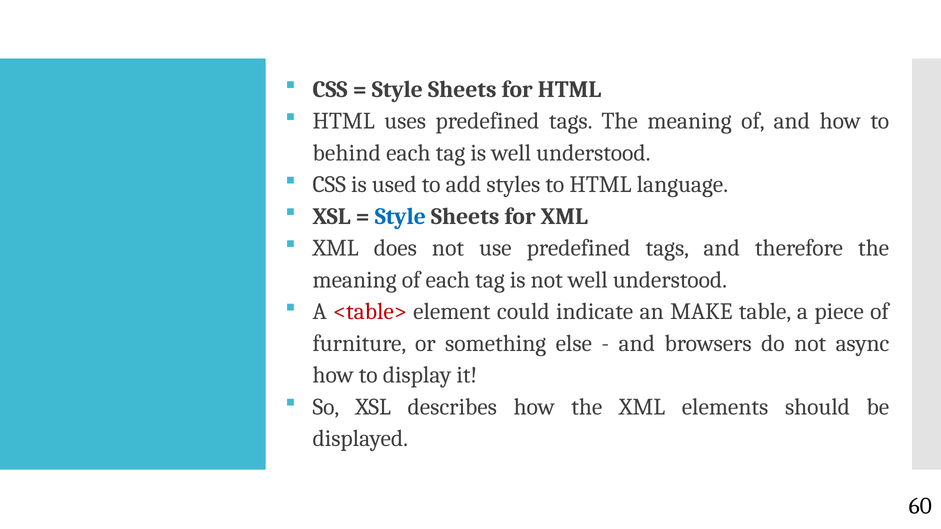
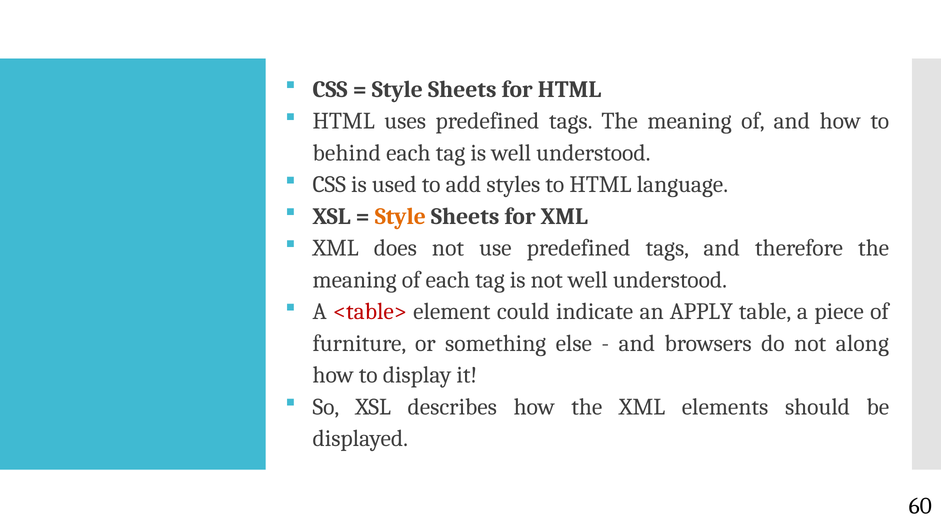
Style colour: blue -> orange (400, 217)
MAKE: MAKE -> APPLY (701, 312)
async: async -> along (862, 344)
